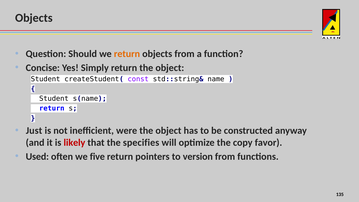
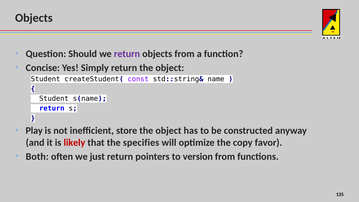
return colour: orange -> purple (127, 54)
Just: Just -> Play (34, 131)
were: were -> store (127, 131)
Used: Used -> Both (37, 157)
five: five -> just (97, 157)
